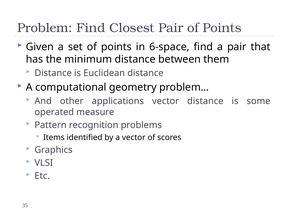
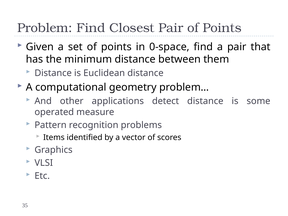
6-space: 6-space -> 0-space (169, 47)
applications vector: vector -> detect (166, 101)
